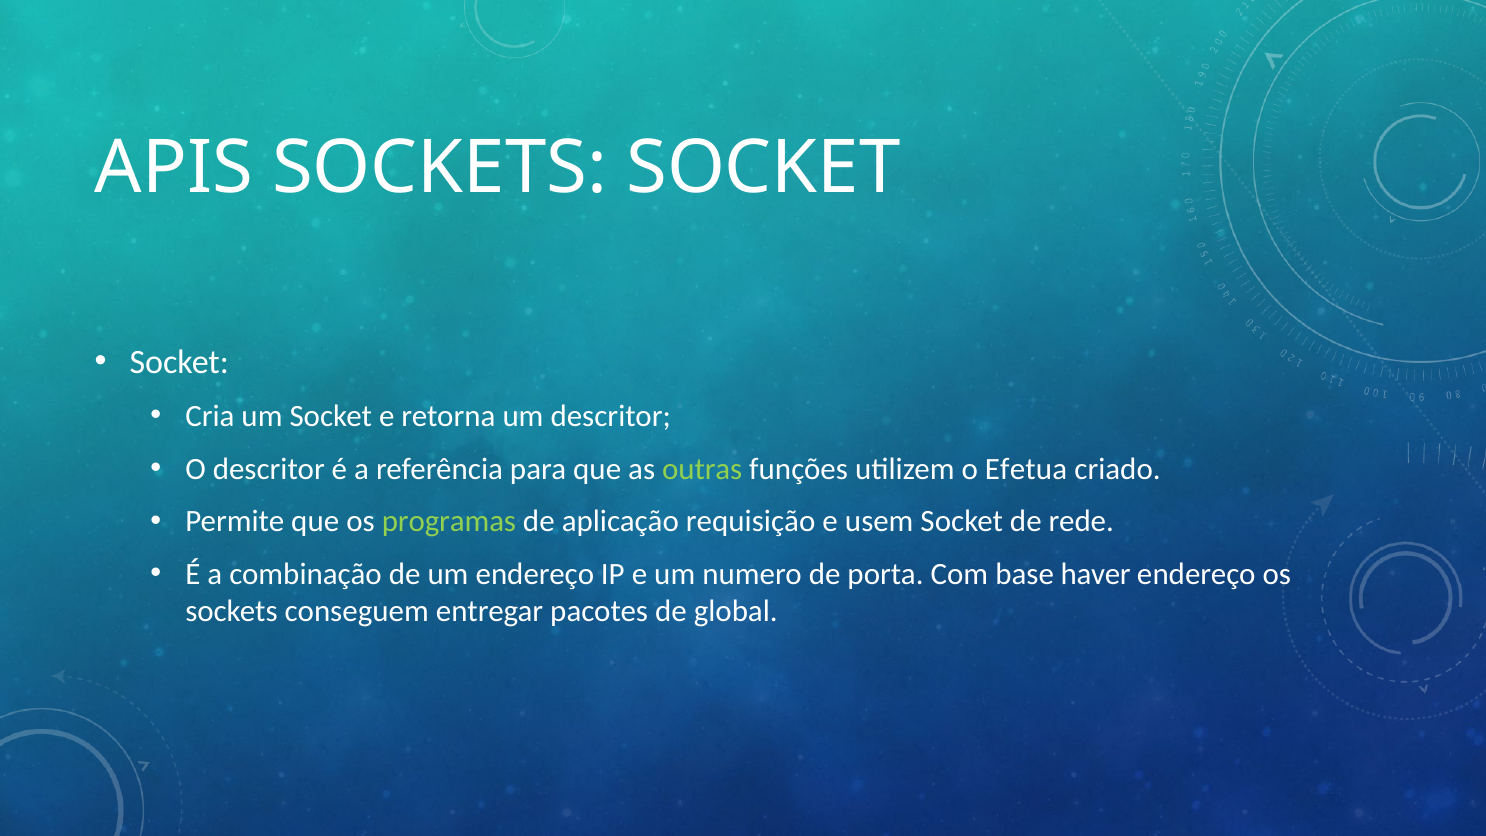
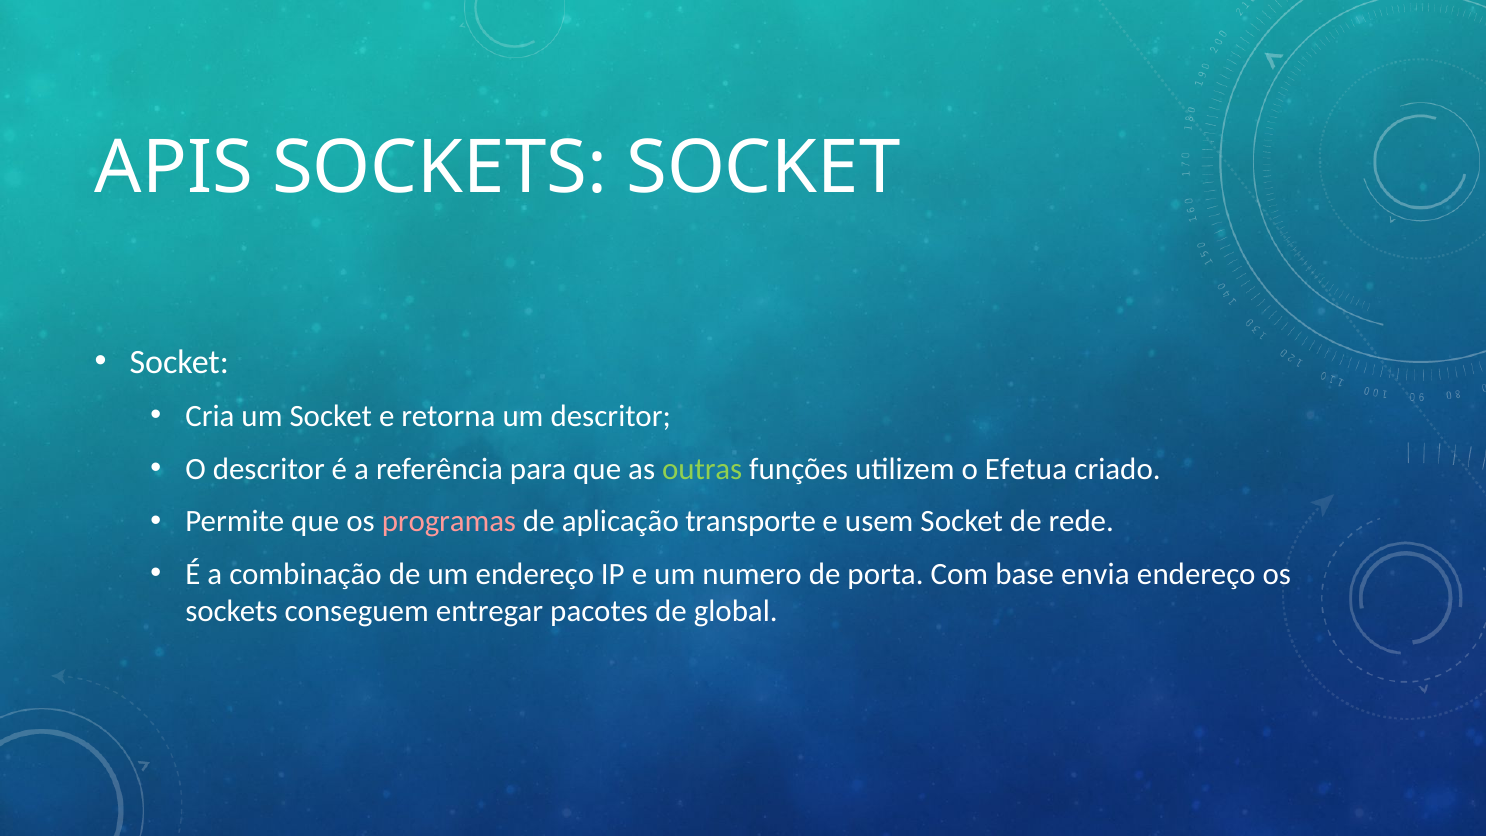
programas colour: light green -> pink (449, 521)
requisição: requisição -> transporte (751, 521)
haver: haver -> envia (1095, 574)
